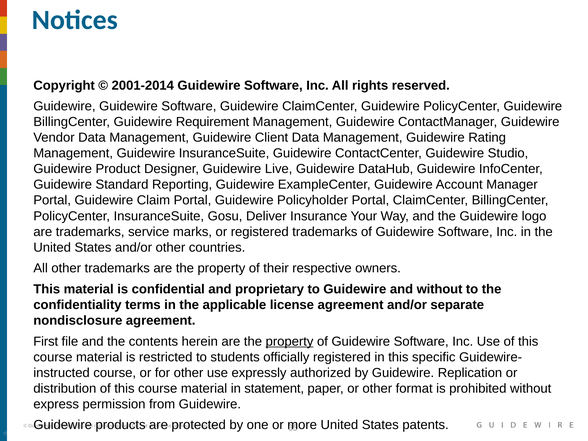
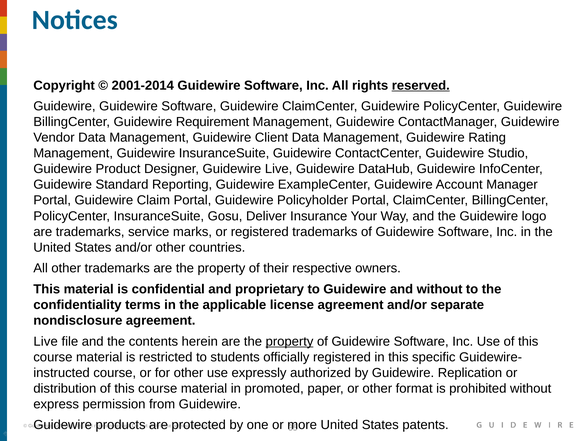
reserved underline: none -> present (421, 85)
First: First -> Live (46, 341)
statement: statement -> promoted (274, 388)
